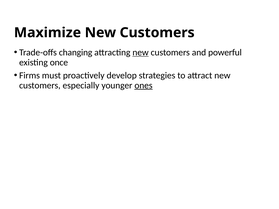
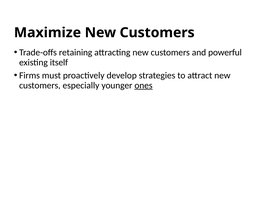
changing: changing -> retaining (76, 52)
new underline: present -> none (141, 52)
once: once -> itself (59, 62)
